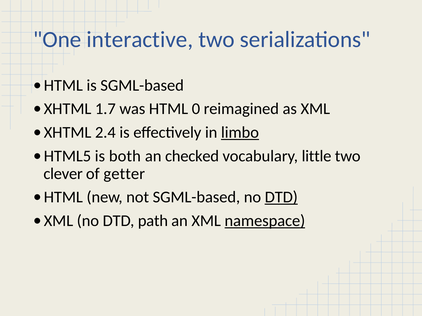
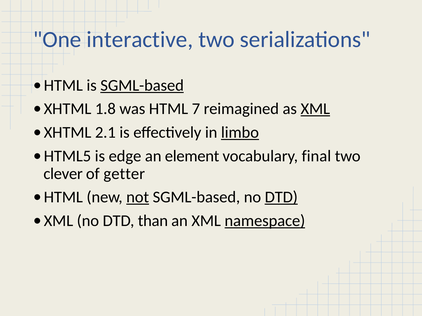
SGML-based underline: none -> present (142, 85)
1.7: 1.7 -> 1.8 (105, 109)
0: 0 -> 7 (196, 109)
XML underline: none -> present (315, 109)
2.4: 2.4 -> 2.1 (105, 133)
both: both -> edge (125, 156)
checked: checked -> element (192, 156)
little: little -> final (316, 156)
not underline: none -> present (138, 198)
path: path -> than (153, 221)
